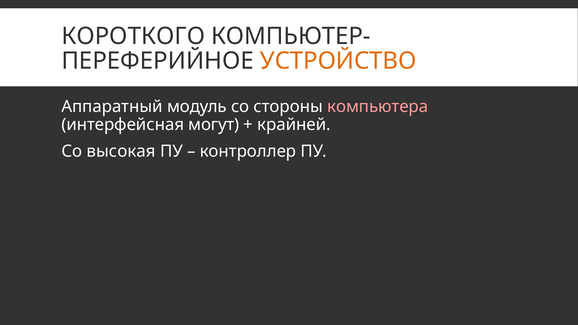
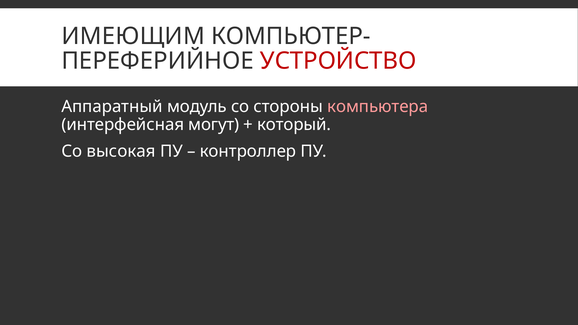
КОРОТКОГО: КОРОТКОГО -> ИМЕЮЩИМ (133, 36)
УСТРОЙСТВО colour: orange -> red (338, 61)
крайней: крайней -> который (294, 125)
